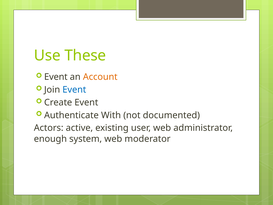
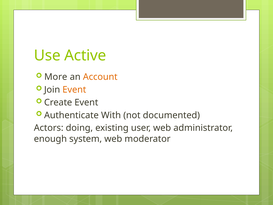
These: These -> Active (85, 55)
Event: Event -> More (56, 77)
Event colour: blue -> orange (74, 90)
active: active -> doing (79, 128)
